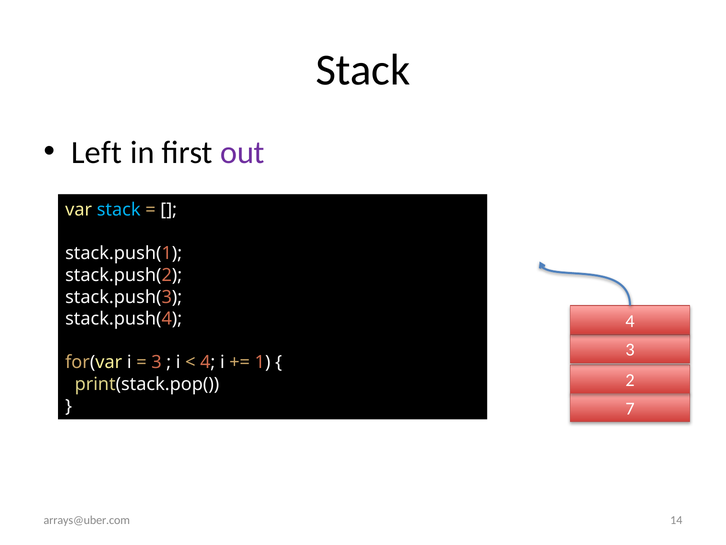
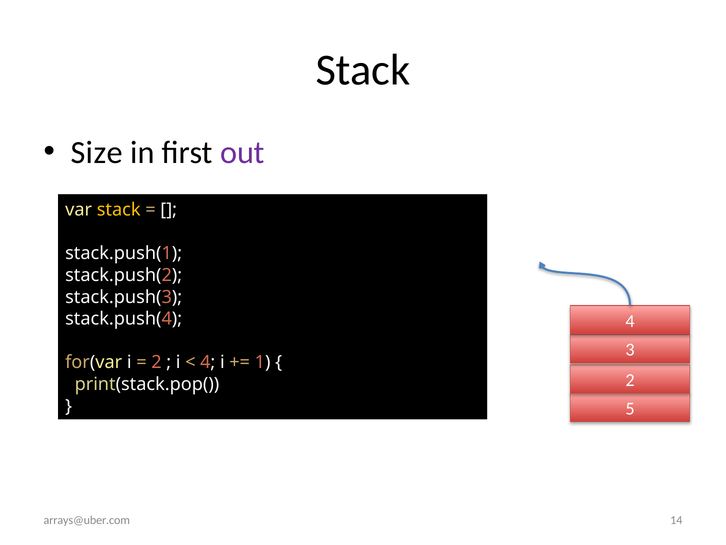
Left: Left -> Size (97, 152)
stack colour: light blue -> yellow (119, 210)
3: 3 -> 2 (156, 362)
7: 7 -> 5 (630, 408)
